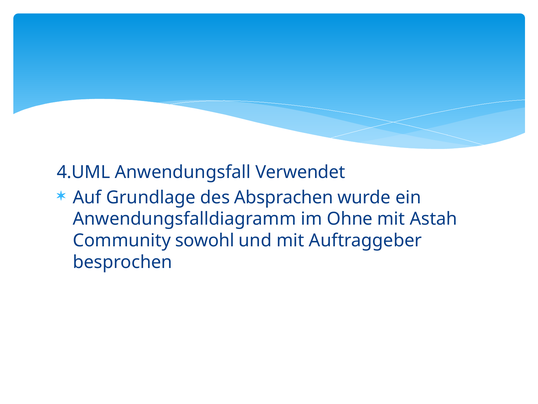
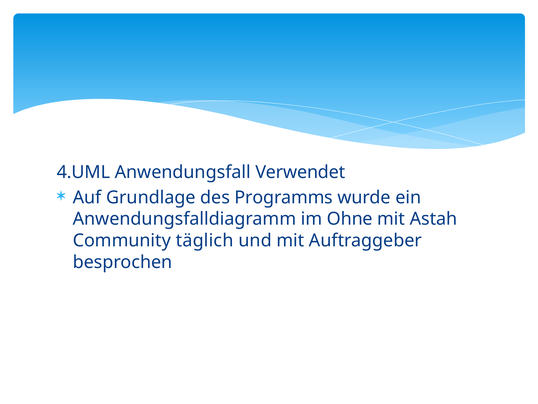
Absprachen: Absprachen -> Programms (284, 197)
sowohl: sowohl -> täglich (205, 240)
